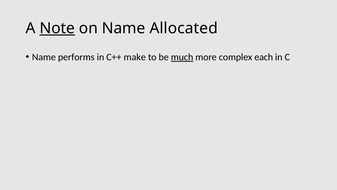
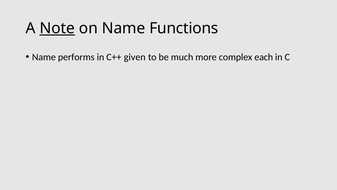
Allocated: Allocated -> Functions (184, 28)
make: make -> given (135, 57)
much underline: present -> none (182, 57)
